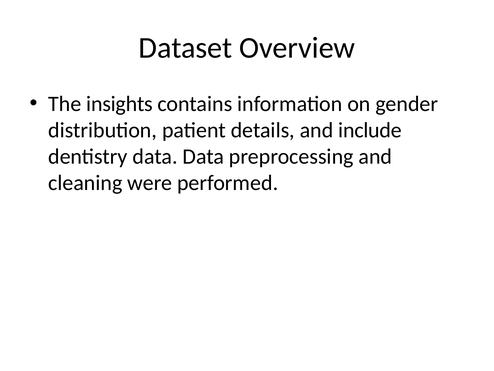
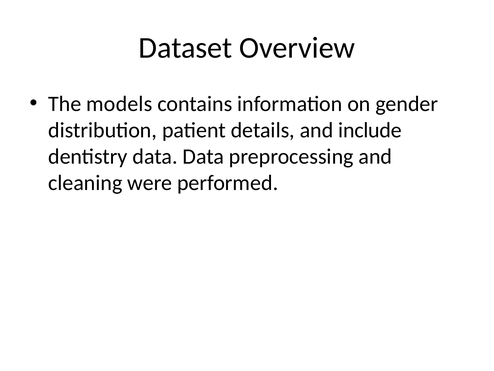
insights: insights -> models (119, 104)
